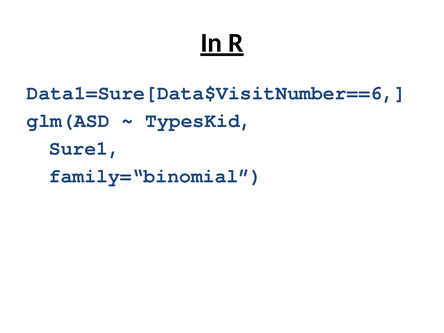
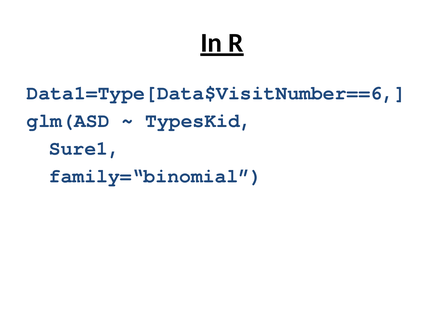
Data1=Sure[Data$VisitNumber==6: Data1=Sure[Data$VisitNumber==6 -> Data1=Type[Data$VisitNumber==6 (216, 93)
